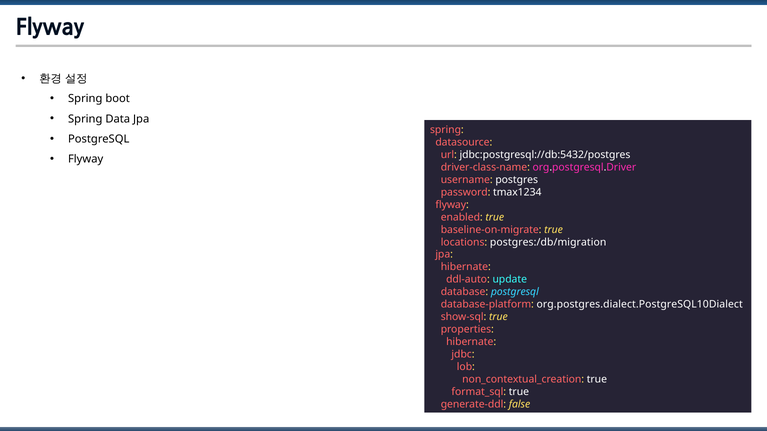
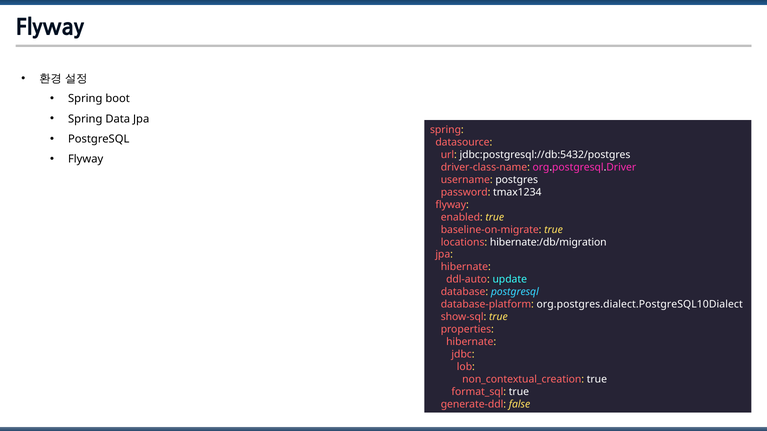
postgres:/db/migration: postgres:/db/migration -> hibernate:/db/migration (548, 242)
